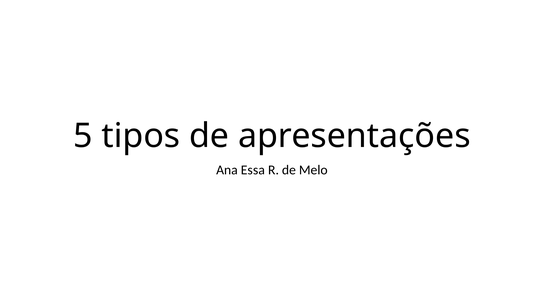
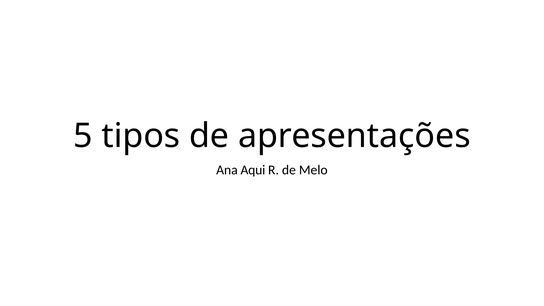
Essa: Essa -> Aqui (253, 170)
